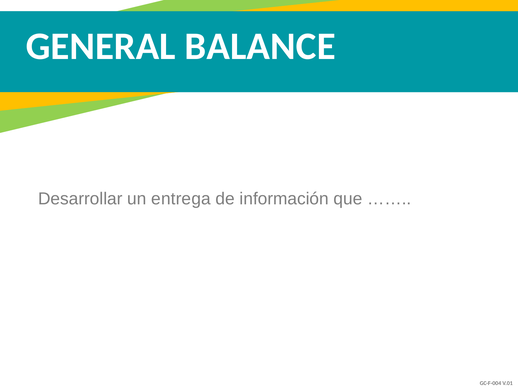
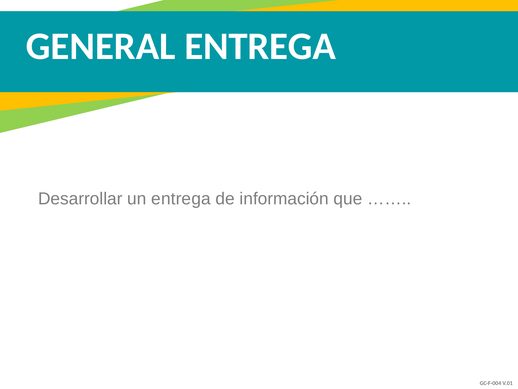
GENERAL BALANCE: BALANCE -> ENTREGA (260, 46)
